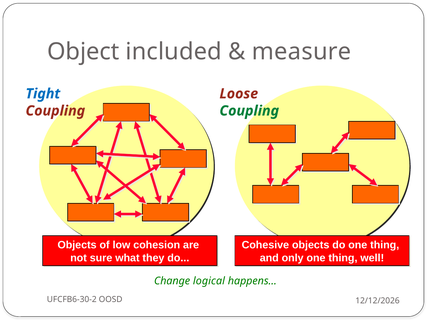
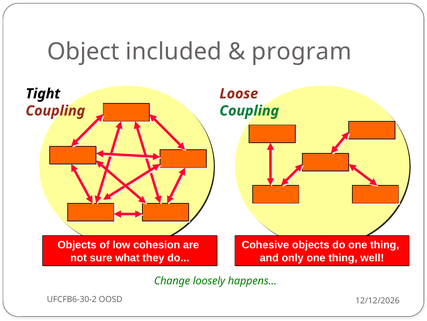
measure: measure -> program (302, 51)
Tight colour: blue -> black (43, 93)
logical: logical -> loosely (209, 280)
